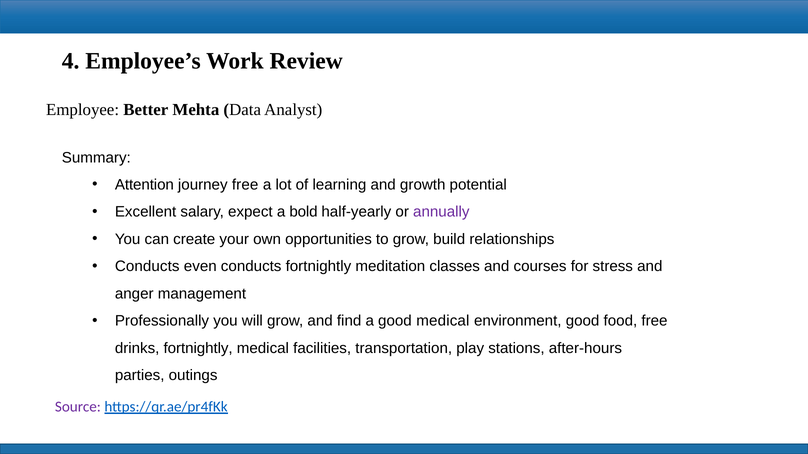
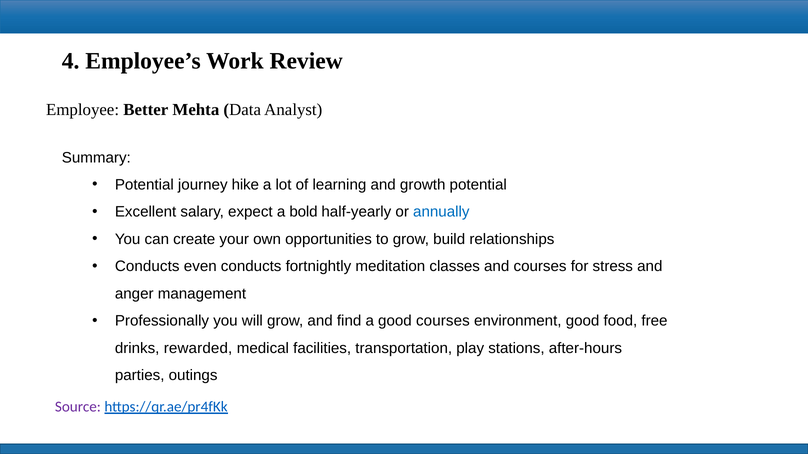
Attention: Attention -> Potential (144, 185)
journey free: free -> hike (245, 185)
annually colour: purple -> blue (441, 212)
good medical: medical -> courses (443, 321)
drinks fortnightly: fortnightly -> rewarded (198, 349)
